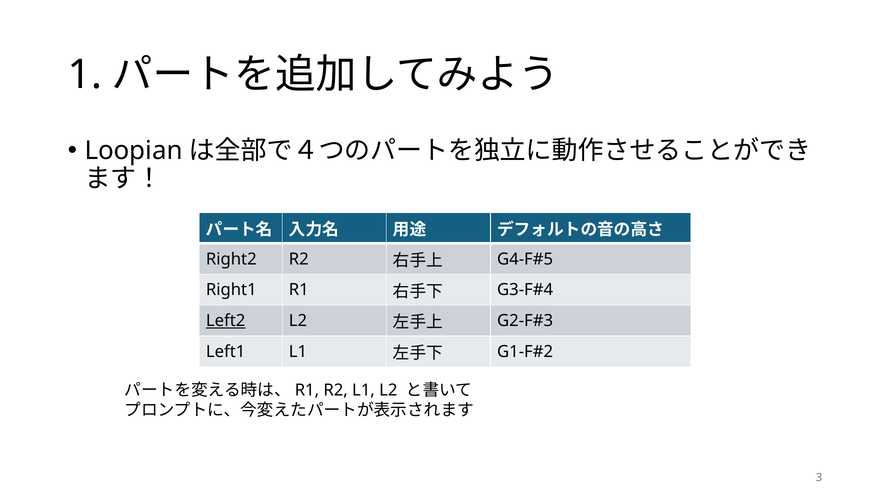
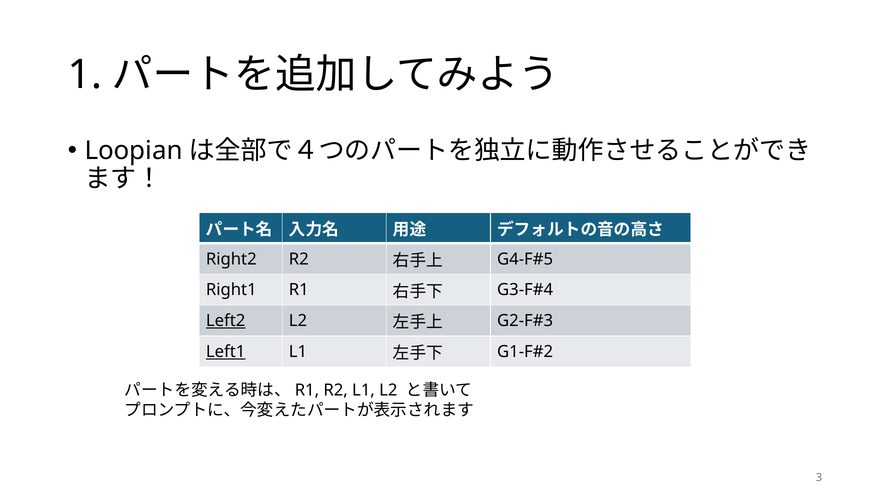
Left1 underline: none -> present (226, 351)
